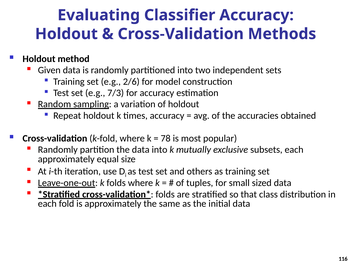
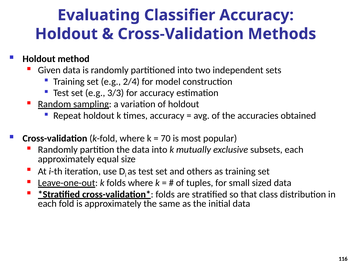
2/6: 2/6 -> 2/4 (131, 81)
7/3: 7/3 -> 3/3 (116, 93)
78: 78 -> 70 (166, 138)
